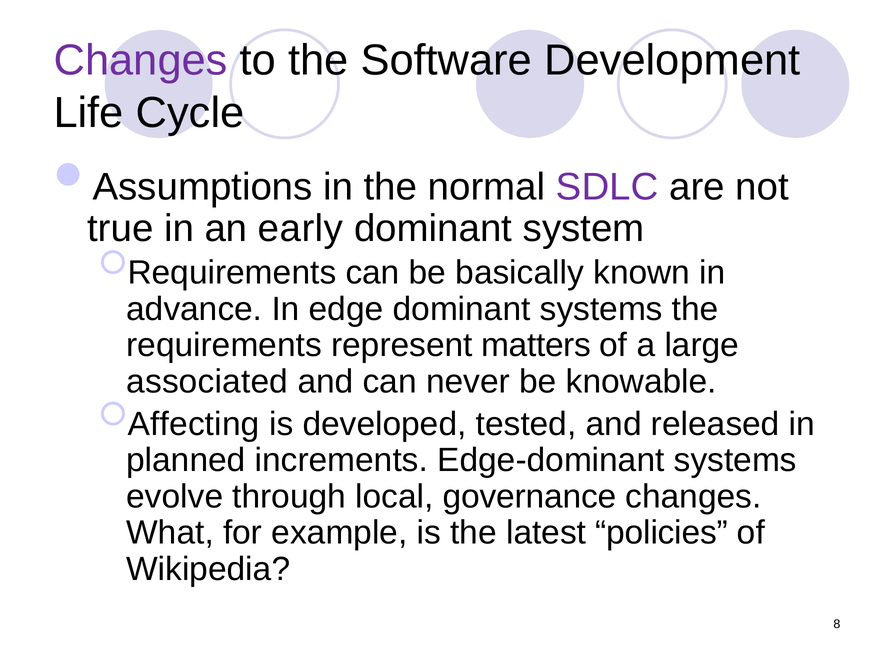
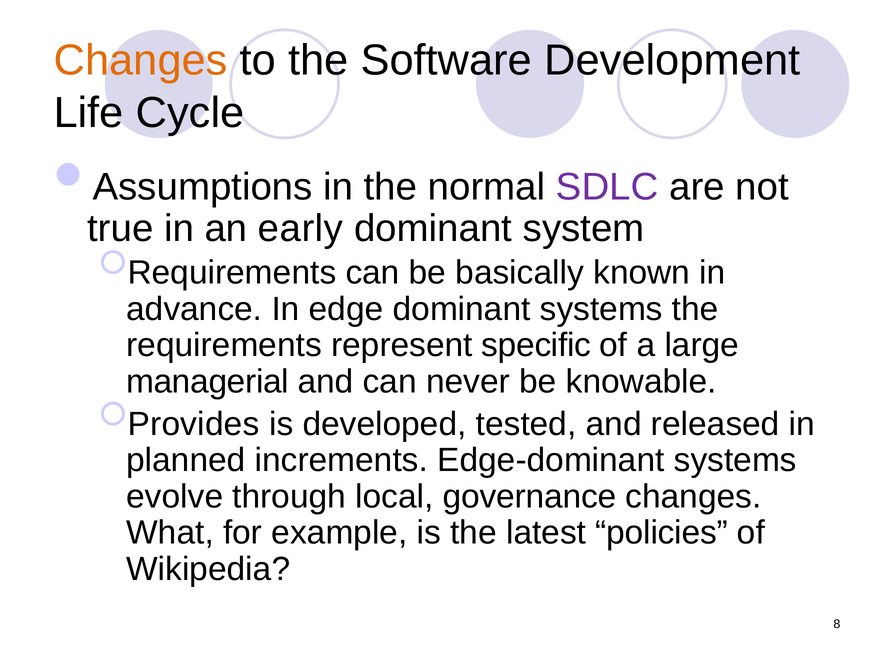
Changes colour: purple -> orange (141, 60)
matters: matters -> specific (536, 345)
associated: associated -> managerial (207, 381)
Affecting: Affecting -> Provides (194, 424)
